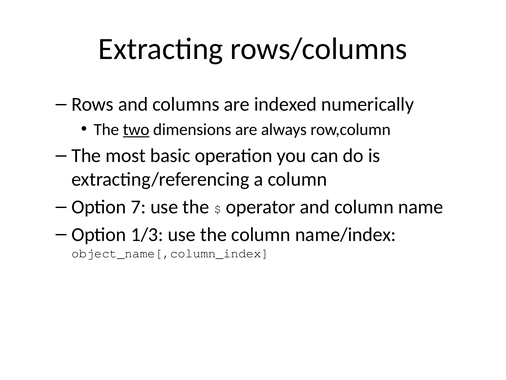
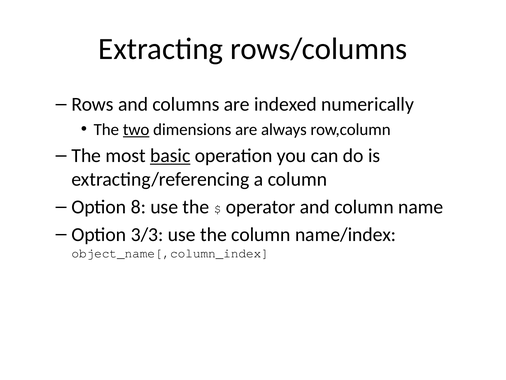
basic underline: none -> present (170, 155)
7: 7 -> 8 (138, 207)
1/3: 1/3 -> 3/3 (147, 234)
